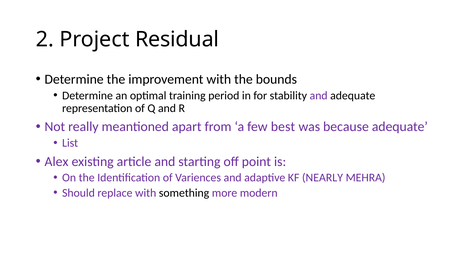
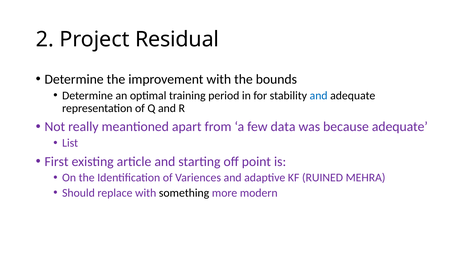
and colour: purple -> blue (319, 95)
best: best -> data (283, 127)
Alex: Alex -> First (57, 161)
NEARLY: NEARLY -> RUINED (323, 178)
